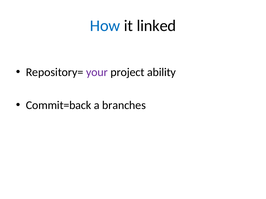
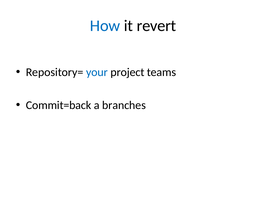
linked: linked -> revert (156, 26)
your colour: purple -> blue (97, 72)
ability: ability -> teams (161, 72)
